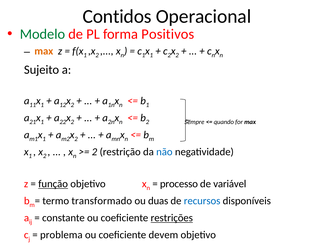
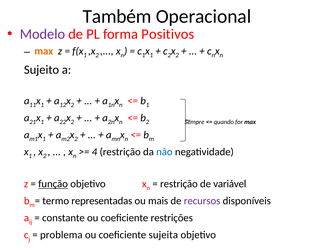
Contidos: Contidos -> Também (117, 16)
Modelo colour: green -> purple (43, 34)
2: 2 -> 4 (94, 152)
processo: processo -> restrição (179, 184)
transformado: transformado -> representadas (102, 201)
duas: duas -> mais (158, 201)
recursos colour: blue -> purple (202, 201)
restrições underline: present -> none (172, 217)
devem: devem -> sujeita (163, 234)
